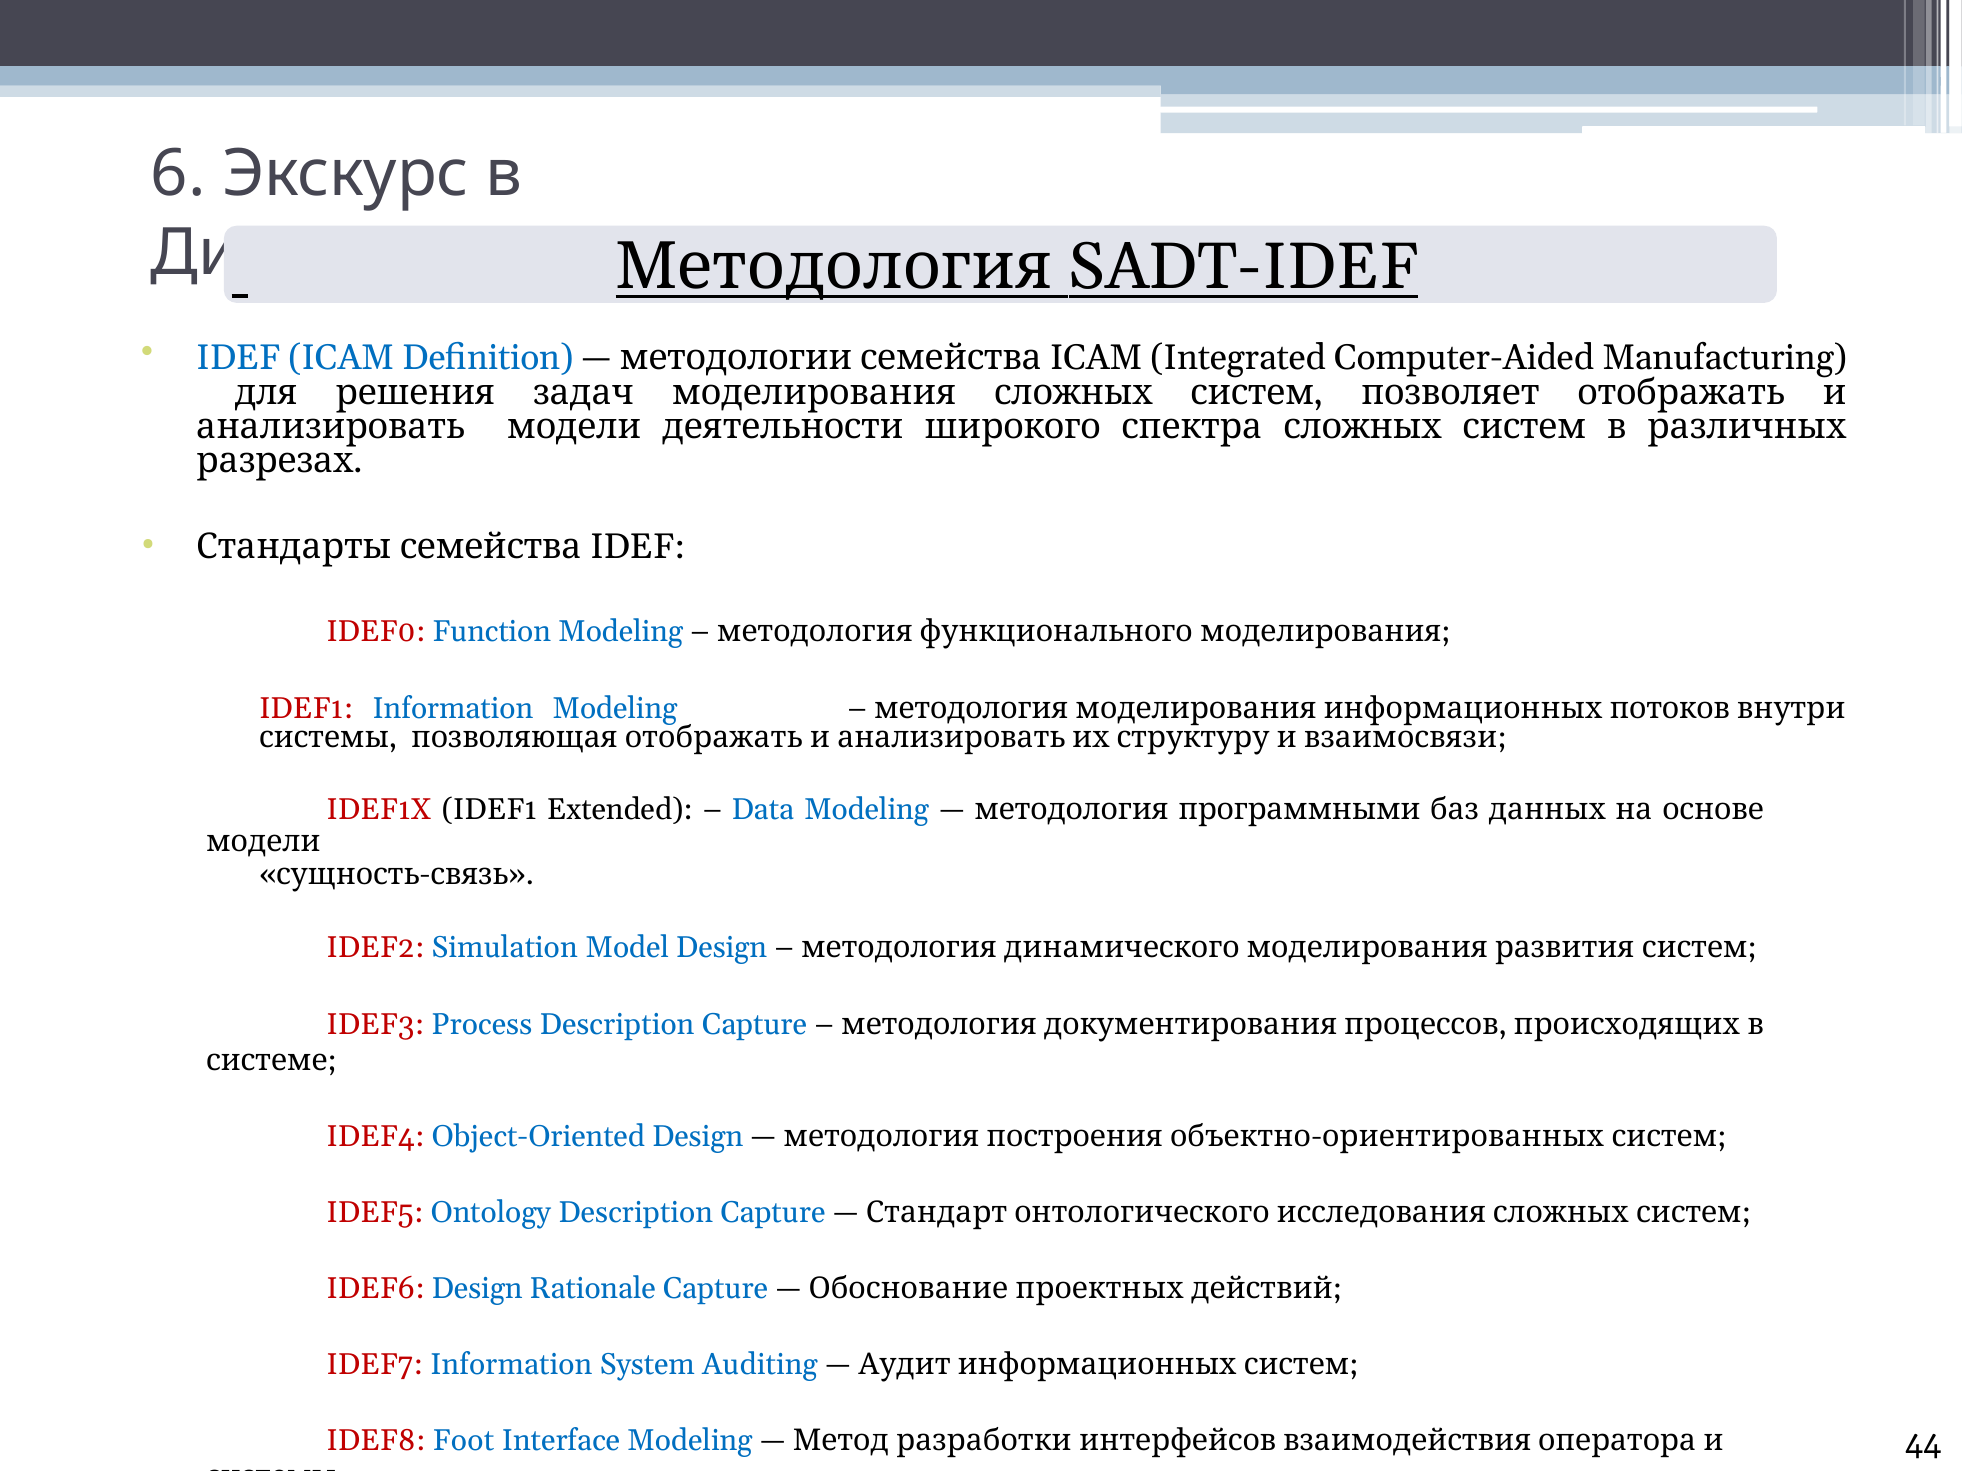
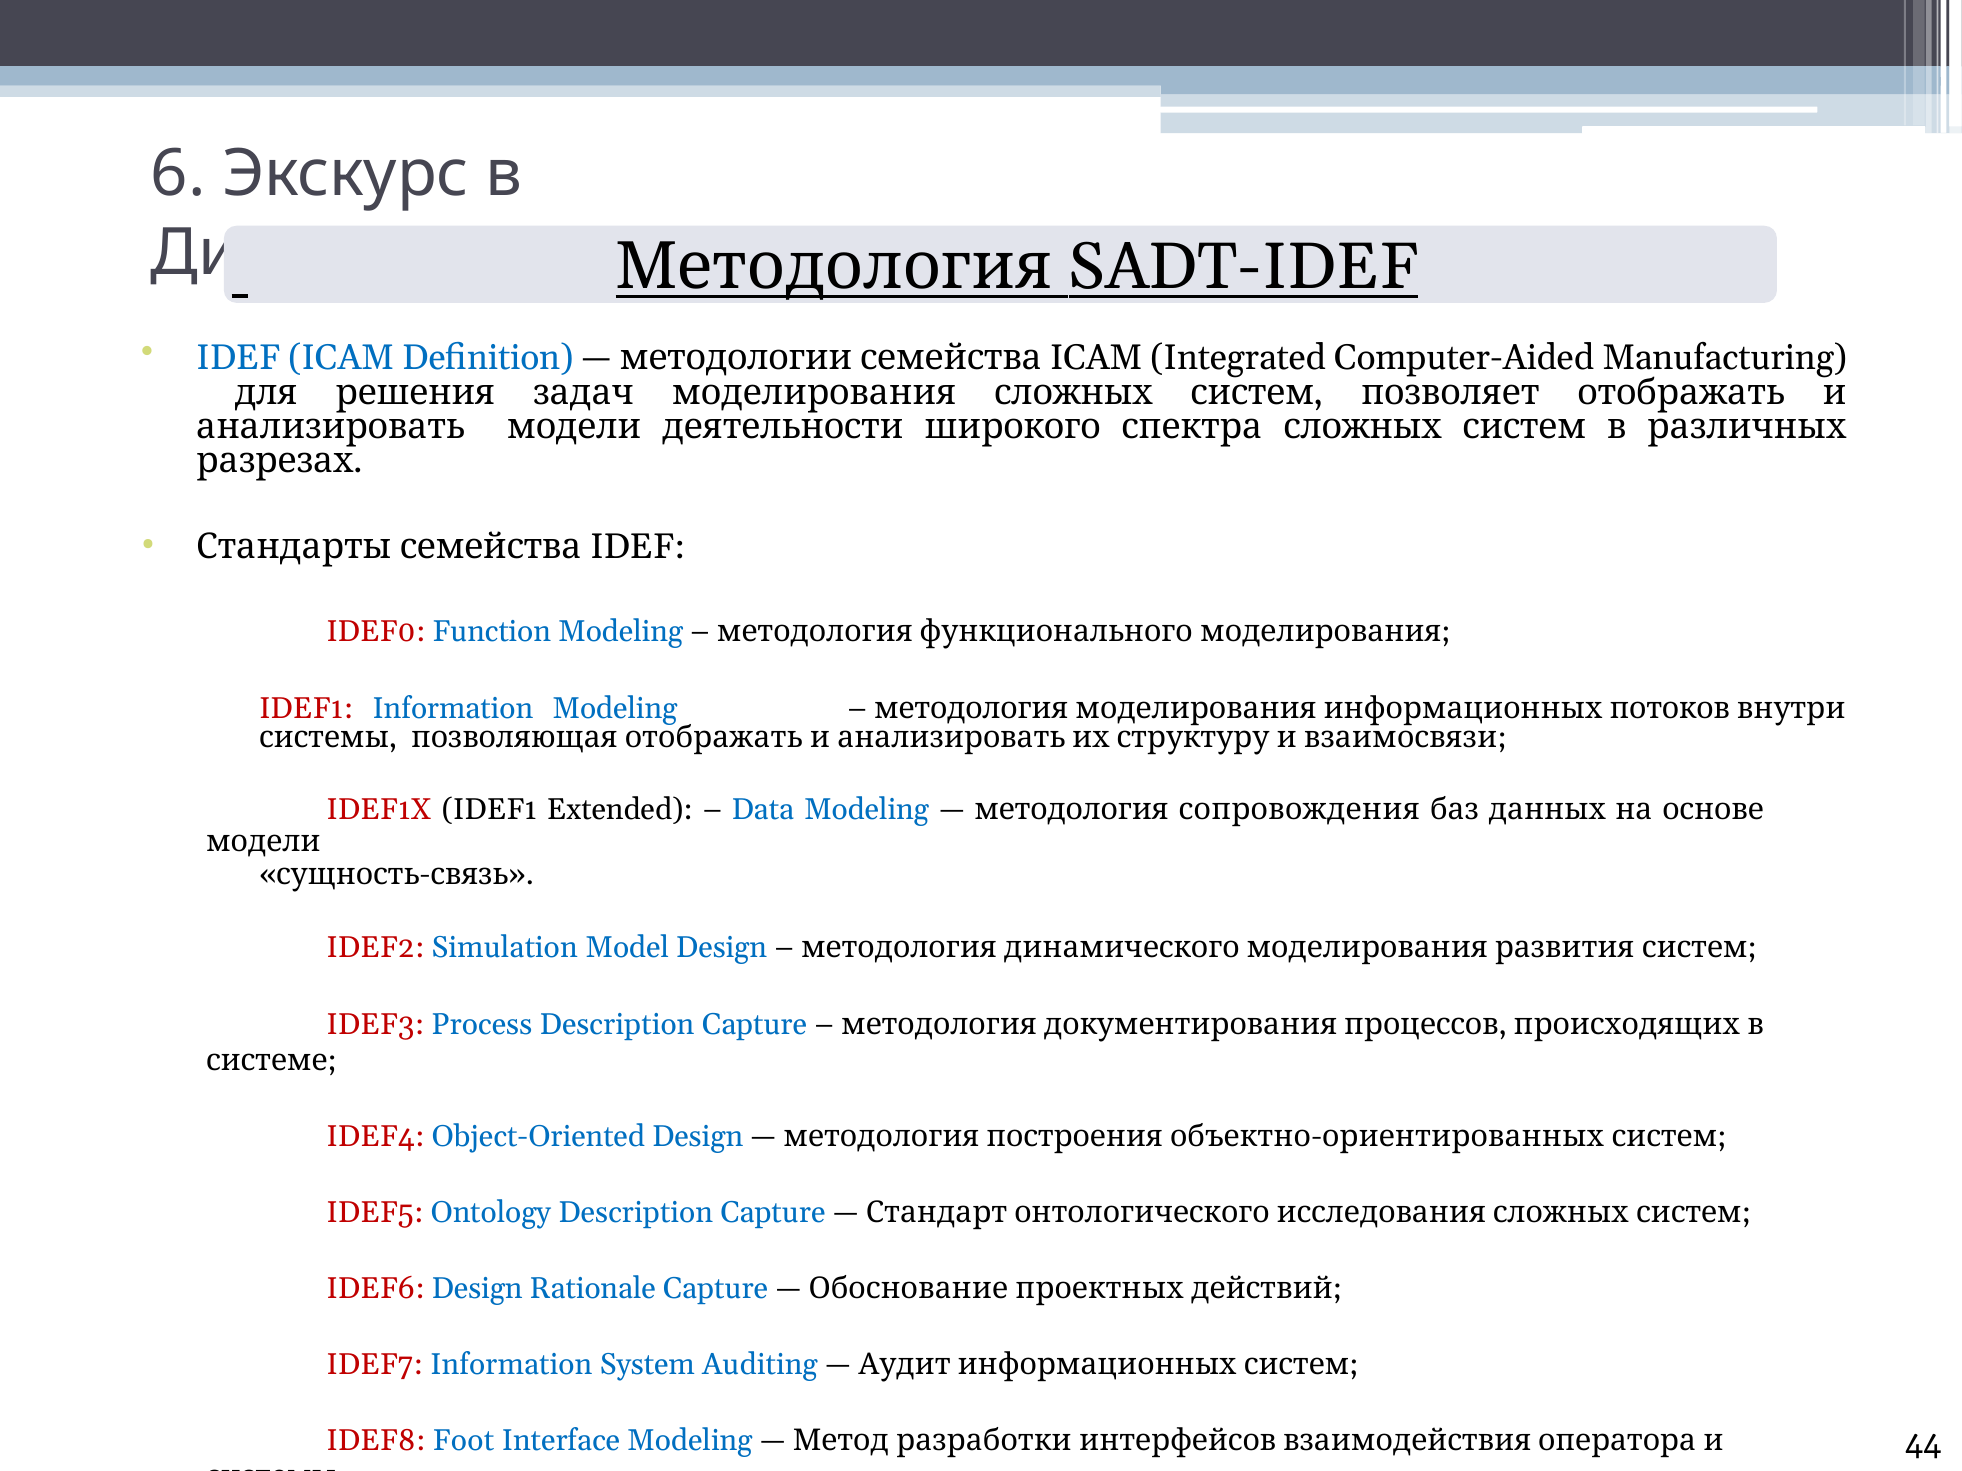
программными: программными -> сопровождения (1299, 810)
